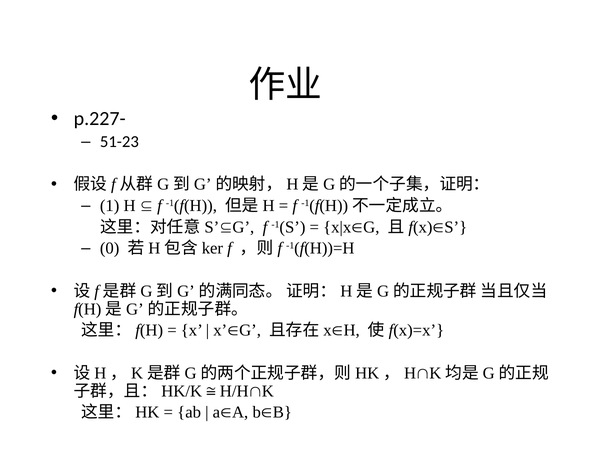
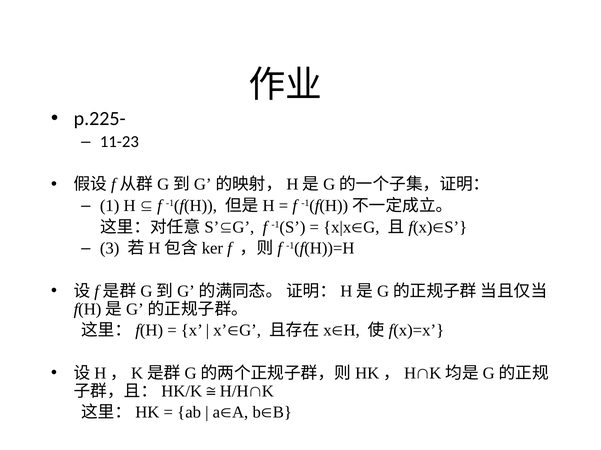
p.227-: p.227- -> p.225- (100, 119)
51-23: 51-23 -> 11-23 (119, 142)
0: 0 -> 3 (110, 249)
